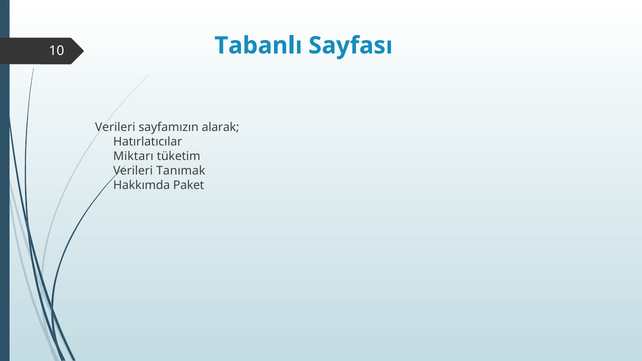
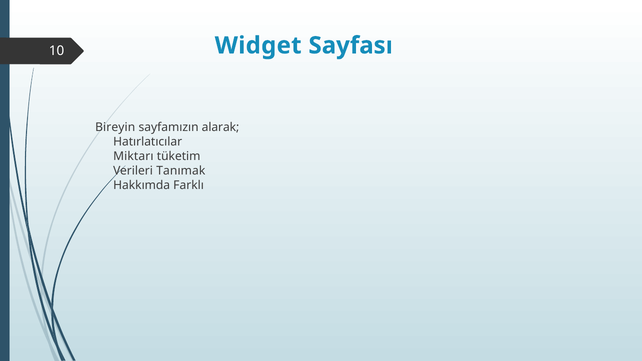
Tabanlı: Tabanlı -> Widget (258, 46)
Verileri: Verileri -> Bireyin (115, 127)
Paket: Paket -> Farklı (189, 185)
